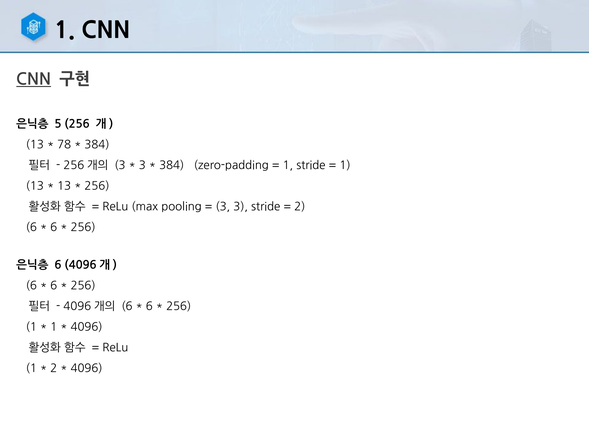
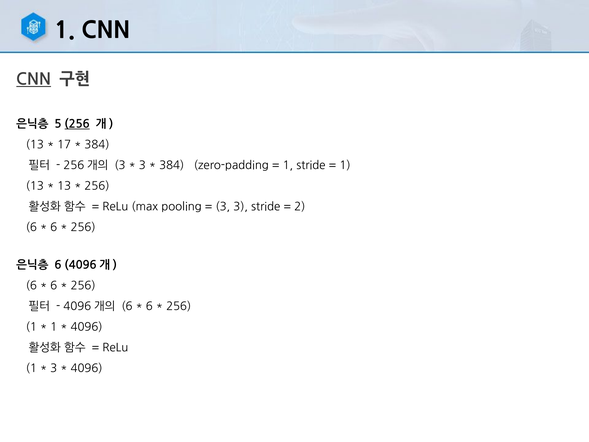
256 underline: none -> present (77, 124)
78: 78 -> 17 (64, 145)
2: 2 -> 3 (54, 368)
